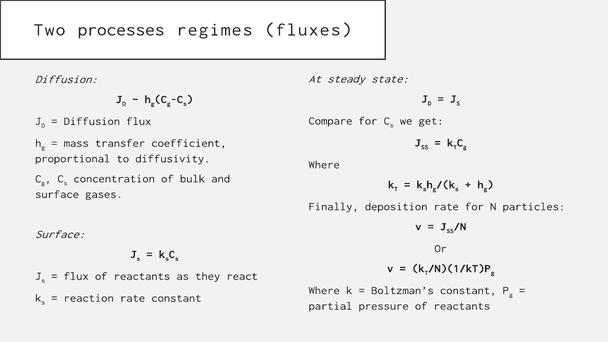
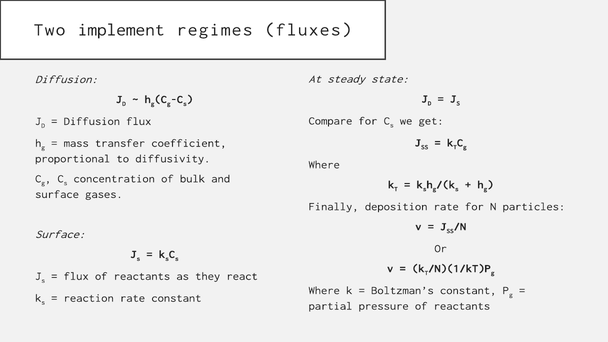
processes: processes -> implement (121, 30)
